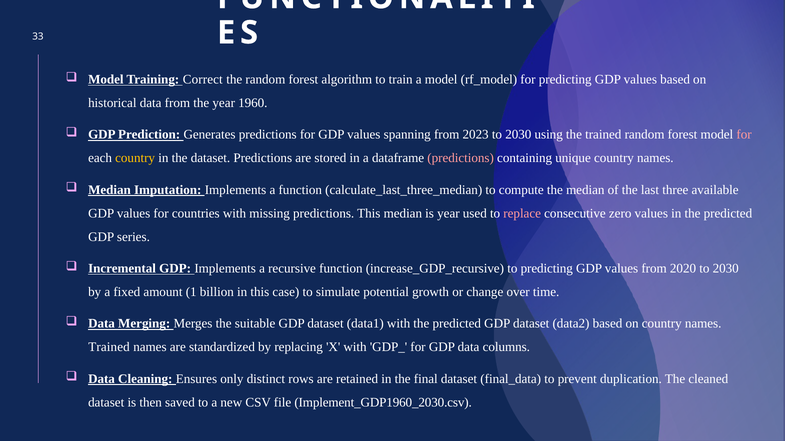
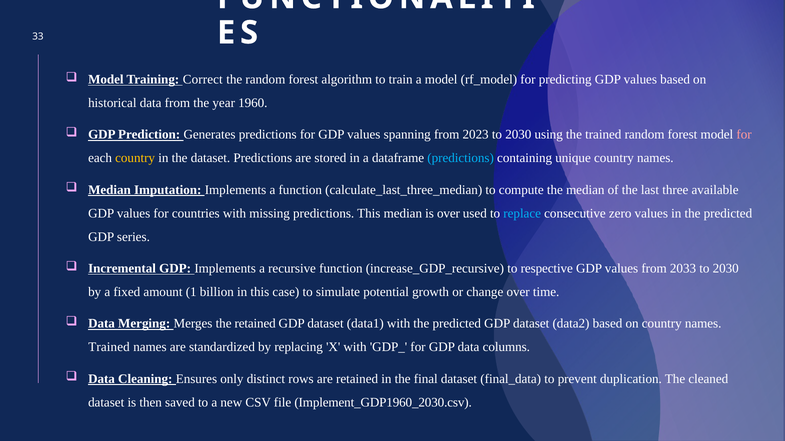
predictions colour: pink -> light blue (461, 158)
is year: year -> over (448, 214)
replace colour: pink -> light blue (522, 214)
to predicting: predicting -> respective (547, 269)
2020: 2020 -> 2033 (683, 269)
the suitable: suitable -> retained (255, 324)
